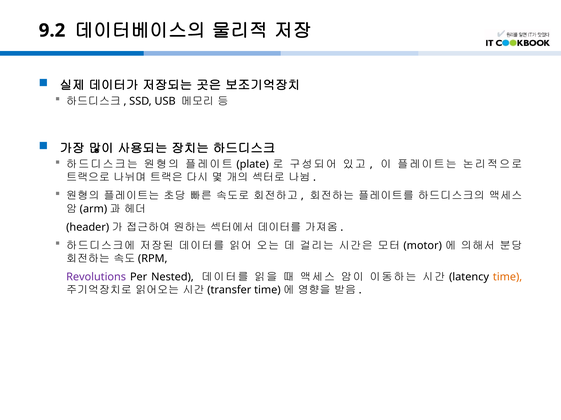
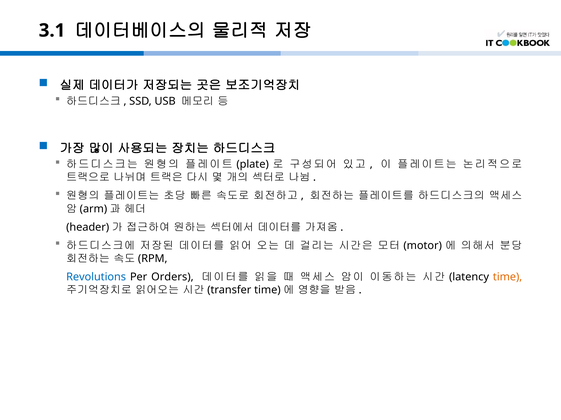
9.2: 9.2 -> 3.1 (52, 31)
Revolutions colour: purple -> blue (96, 277)
Nested: Nested -> Orders (172, 277)
